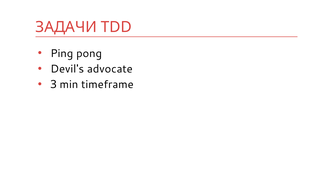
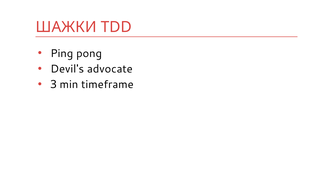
ЗАДАЧИ: ЗАДАЧИ -> ШАЖКИ (66, 27)
